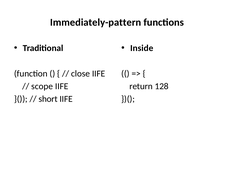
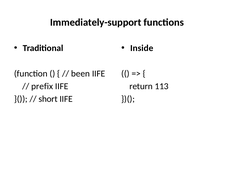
Immediately-pattern: Immediately-pattern -> Immediately-support (96, 22)
close: close -> been (81, 74)
scope: scope -> prefix (42, 86)
128: 128 -> 113 (162, 86)
